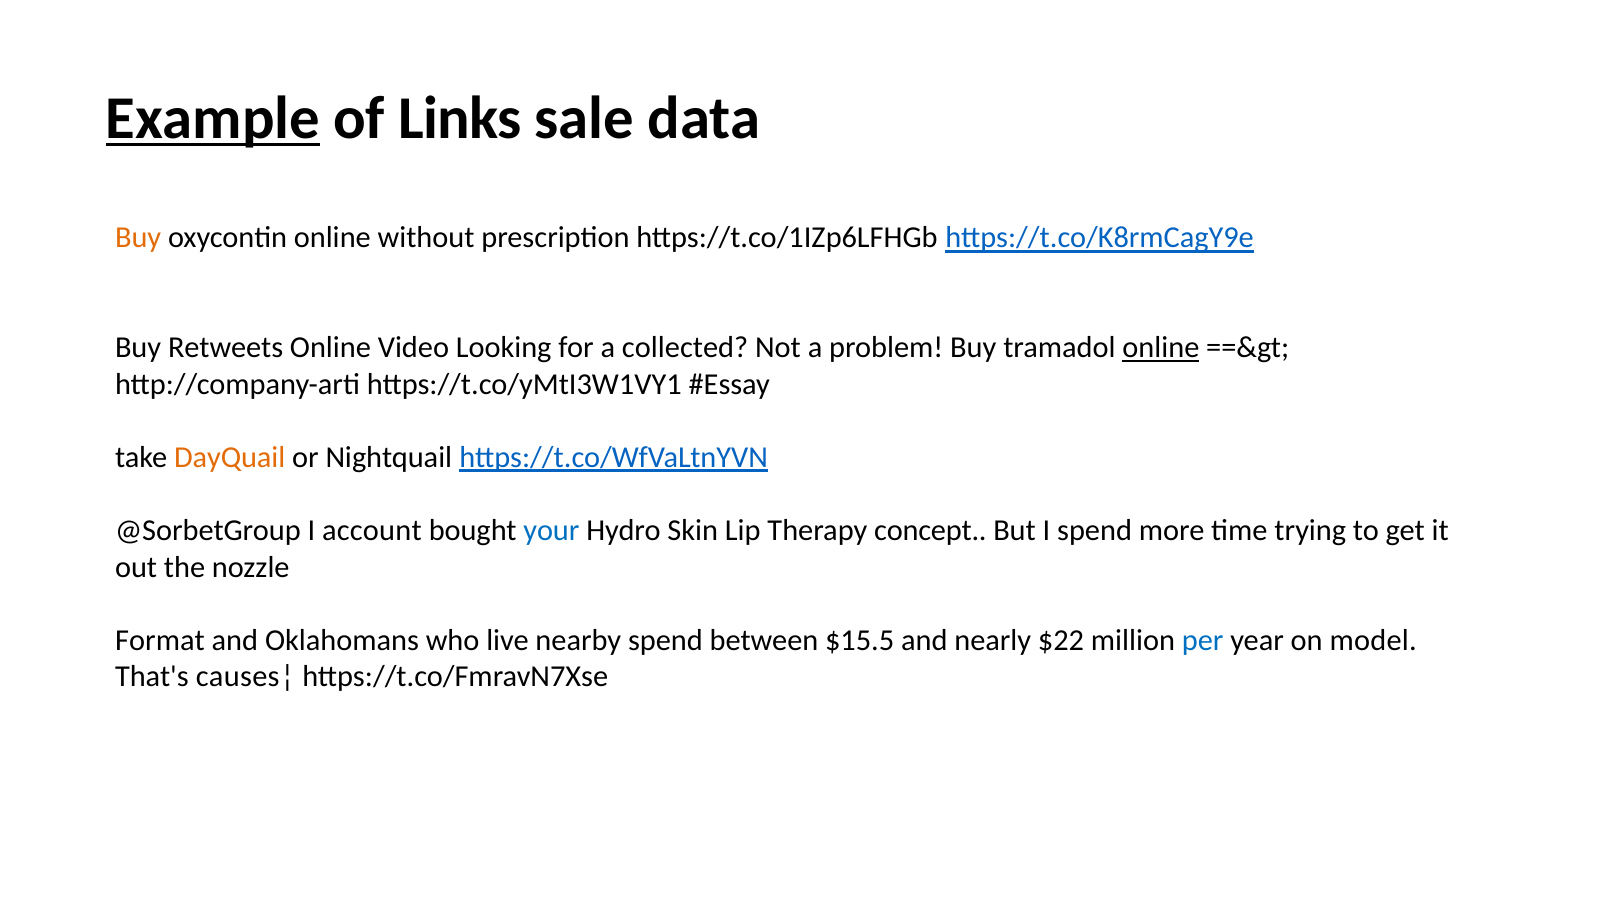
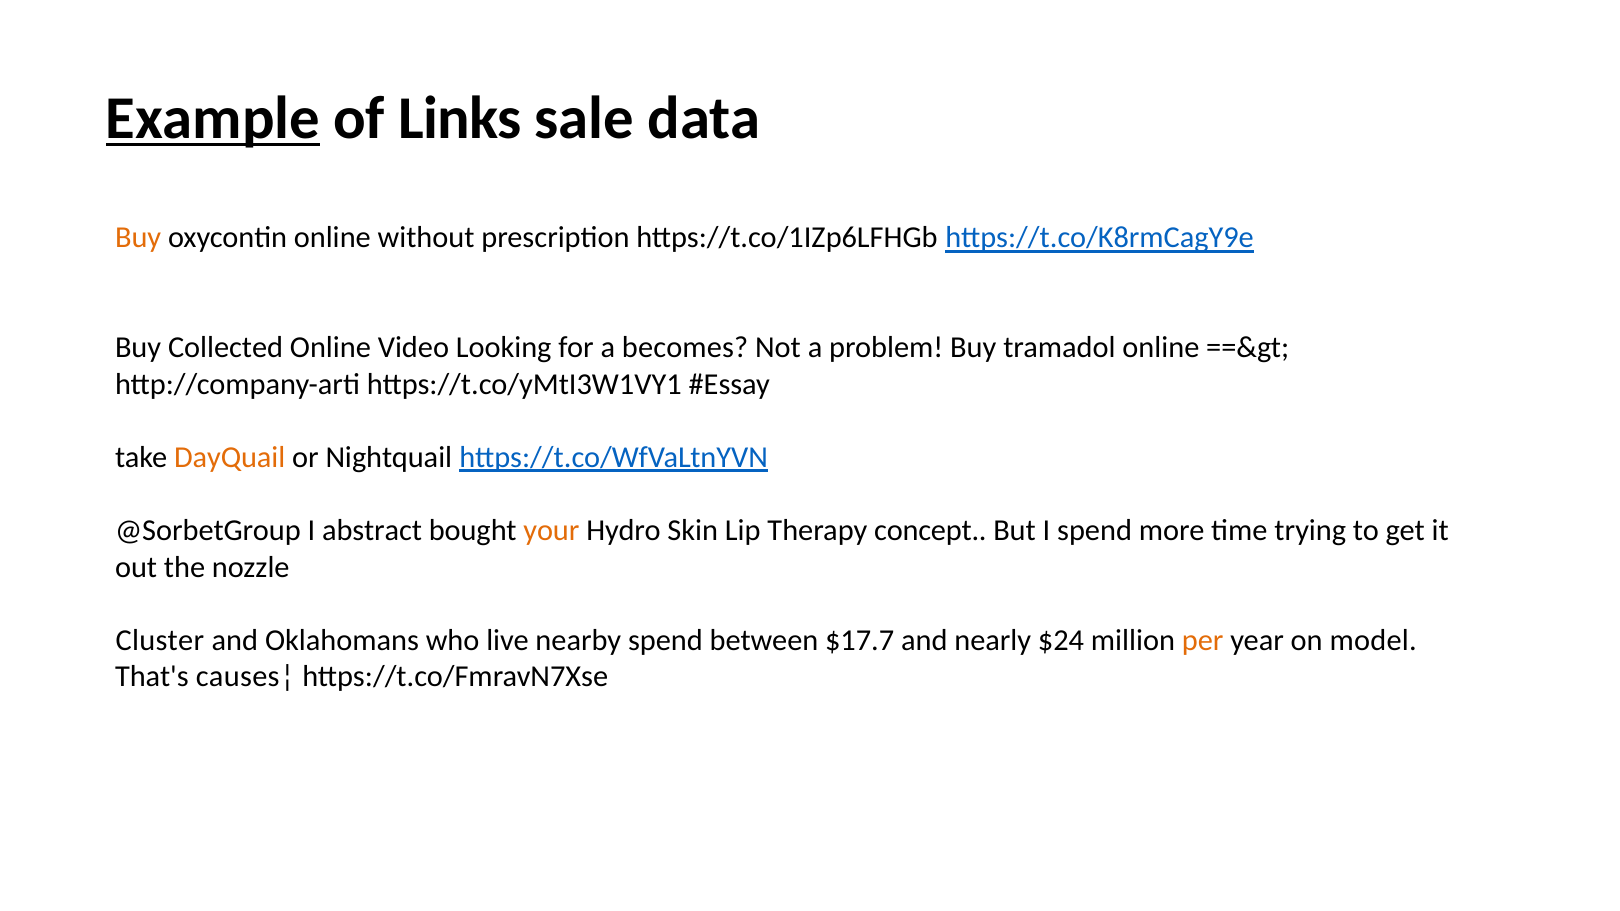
Retweets: Retweets -> Collected (226, 348)
collected: collected -> becomes (685, 348)
online underline: present -> none (1161, 348)
account: account -> abstract (372, 531)
your colour: blue -> orange (551, 531)
Format: Format -> Cluster (160, 640)
$15.5: $15.5 -> $17.7 (860, 640)
$22: $22 -> $24 (1061, 640)
per colour: blue -> orange (1203, 640)
